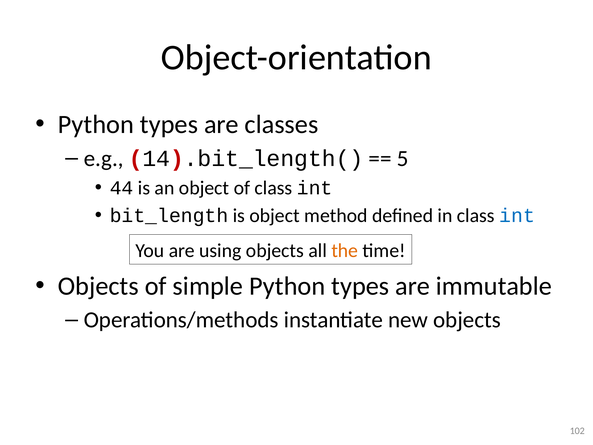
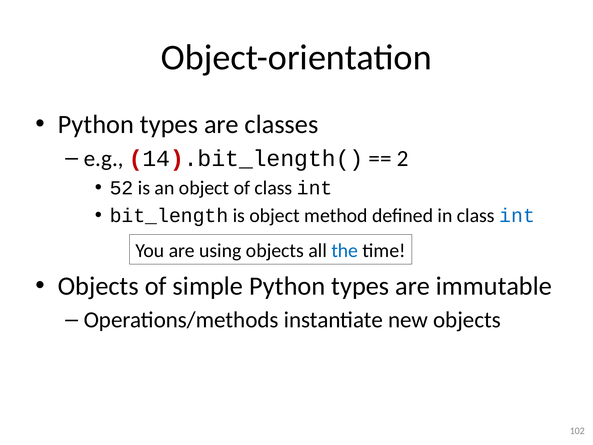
5: 5 -> 2 (403, 158)
44: 44 -> 52 (122, 188)
the colour: orange -> blue (345, 251)
